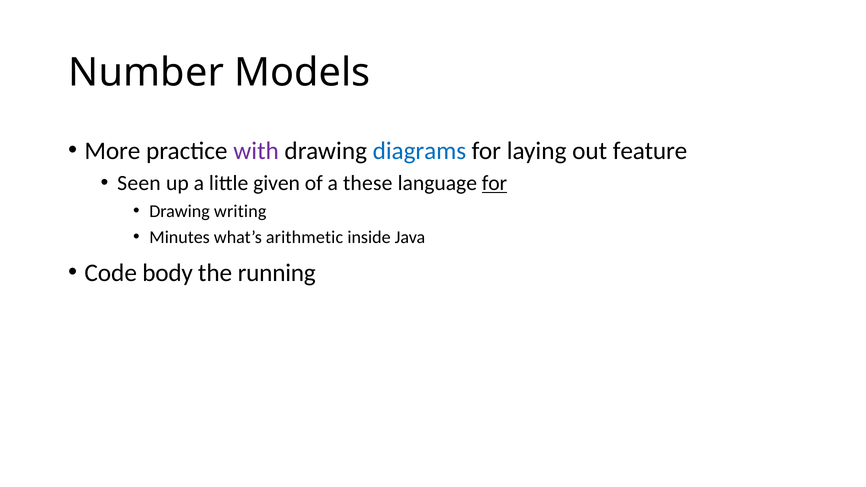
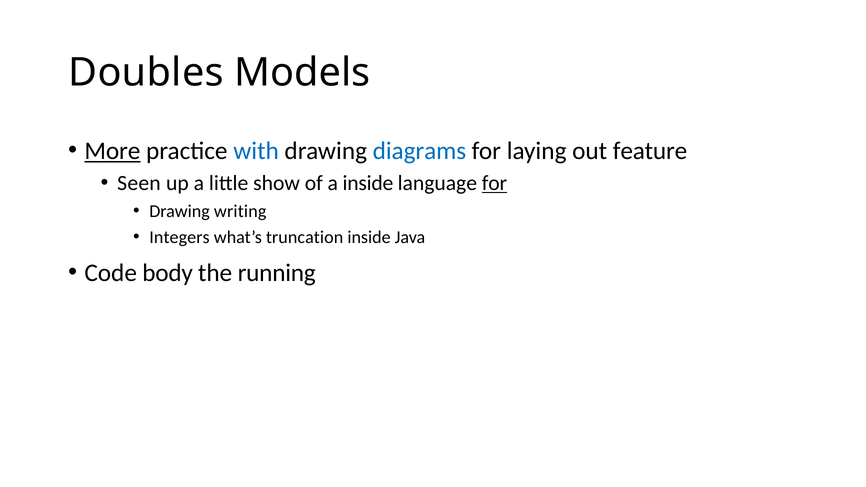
Number: Number -> Doubles (146, 73)
More underline: none -> present (112, 151)
with colour: purple -> blue (256, 151)
given: given -> show (277, 183)
a these: these -> inside (368, 183)
Minutes: Minutes -> Integers (180, 238)
arithmetic: arithmetic -> truncation (305, 238)
